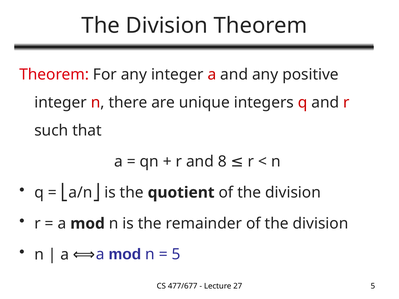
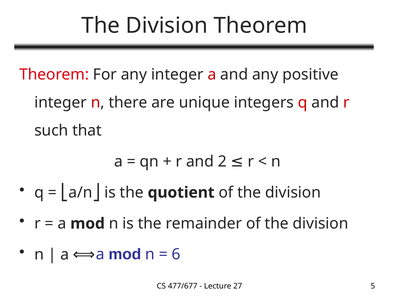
8: 8 -> 2 (222, 162)
5: 5 -> 6 (176, 254)
